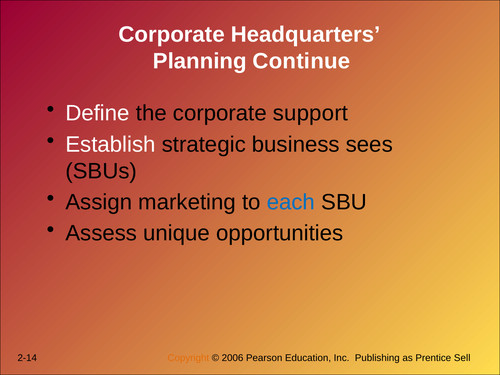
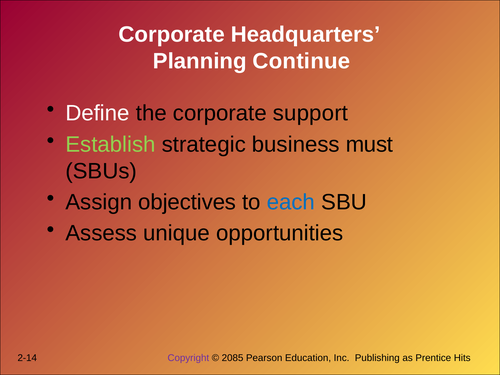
Establish colour: white -> light green (111, 144)
sees: sees -> must (369, 144)
marketing: marketing -> objectives (187, 202)
Copyright colour: orange -> purple (188, 358)
2006: 2006 -> 2085 (233, 358)
Sell: Sell -> Hits (462, 358)
